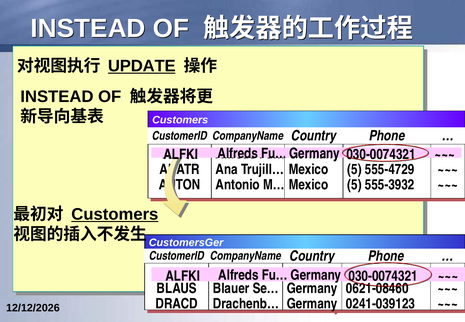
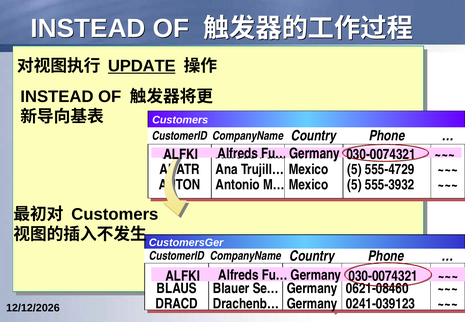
Customers underline: present -> none (115, 214)
